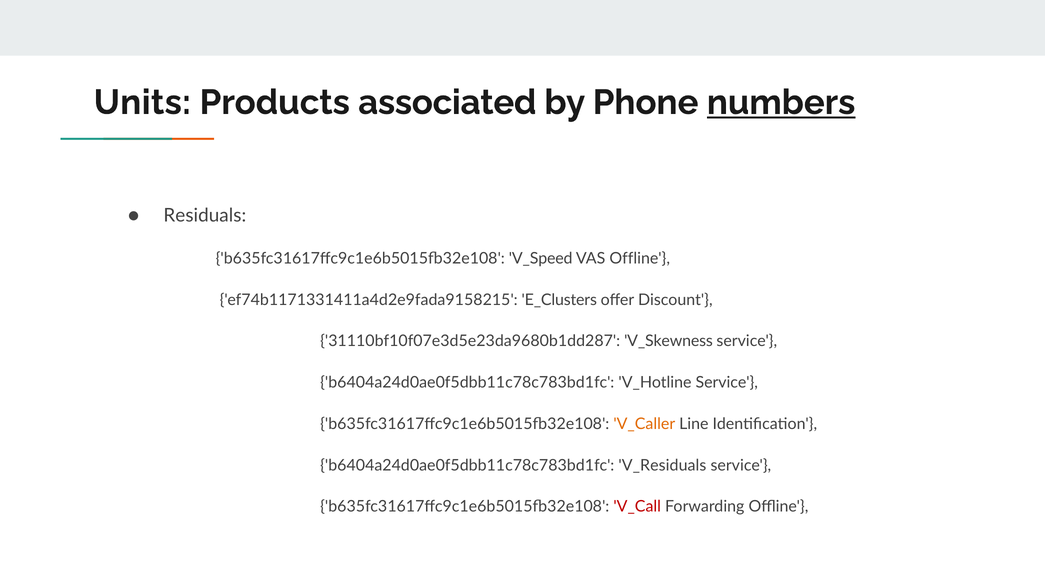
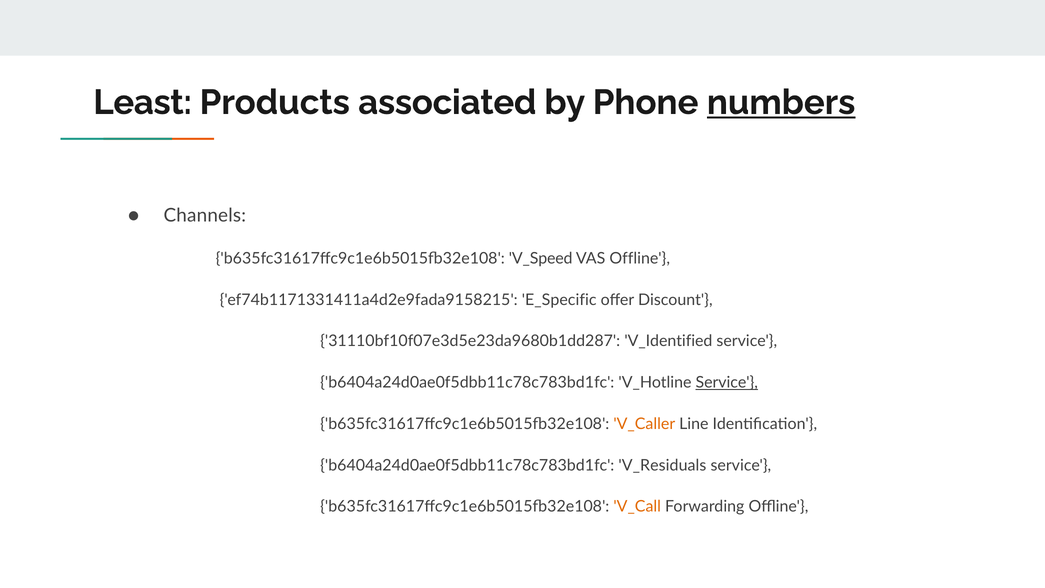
Units: Units -> Least (143, 102)
Residuals: Residuals -> Channels (205, 216)
E_Clusters: E_Clusters -> E_Specific (559, 300)
V_Skewness: V_Skewness -> V_Identified (668, 341)
Service underline: none -> present (727, 382)
V_Call colour: red -> orange (637, 506)
